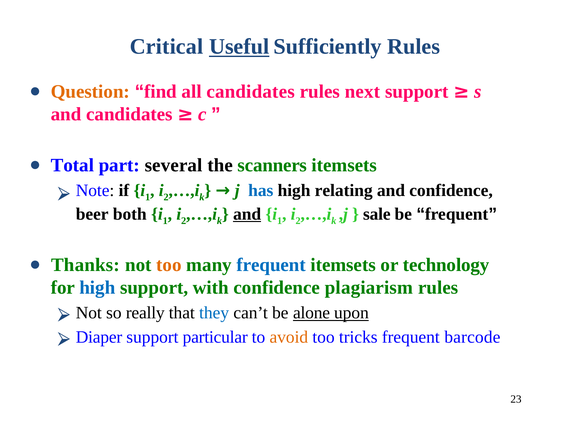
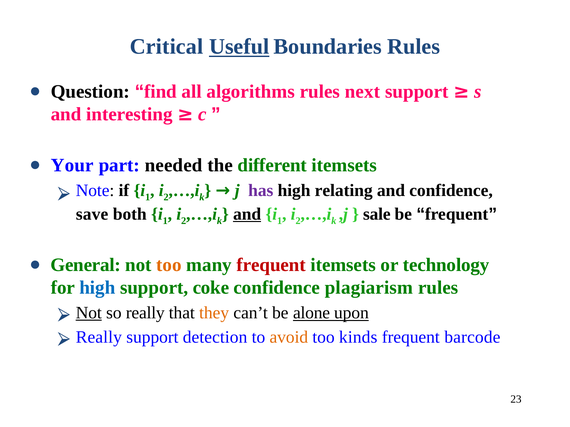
Sufficiently: Sufficiently -> Boundaries (328, 47)
Question colour: orange -> black (90, 92)
all candidates: candidates -> algorithms (251, 92)
and candidates: candidates -> interesting (129, 114)
Total: Total -> Your (72, 165)
several: several -> needed (174, 165)
scanners: scanners -> different (272, 165)
has colour: blue -> purple (261, 191)
beer: beer -> save (92, 214)
Thanks: Thanks -> General (86, 265)
frequent colour: blue -> red (271, 265)
with: with -> coke (211, 288)
Not underline: none -> present (89, 313)
they colour: blue -> orange (214, 313)
Diaper: Diaper -> Really (99, 338)
particular: particular -> detection (215, 338)
tricks: tricks -> kinds (358, 338)
